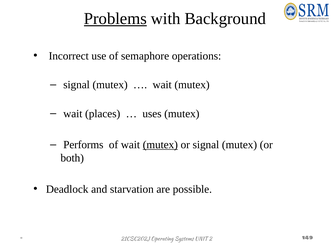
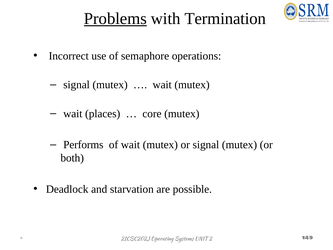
Background: Background -> Termination (225, 19)
uses: uses -> core (152, 114)
mutex underline: present -> none (160, 145)
